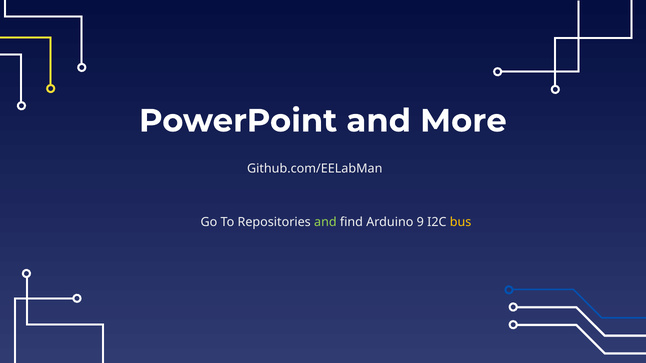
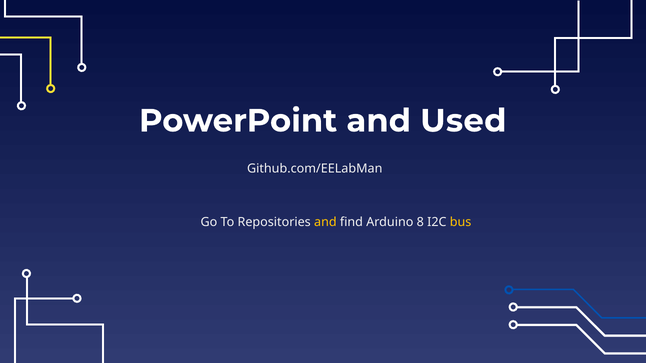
More: More -> Used (463, 121)
and colour: light green -> yellow (325, 222)
9: 9 -> 8 (420, 222)
